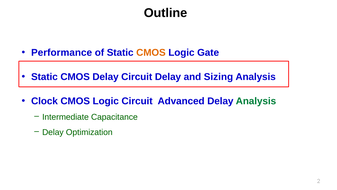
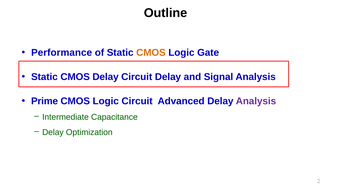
Sizing: Sizing -> Signal (219, 77)
Clock: Clock -> Prime (45, 101)
Analysis colour: green -> purple (256, 101)
